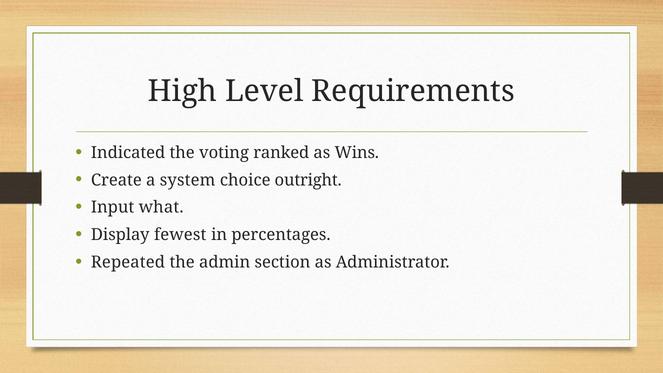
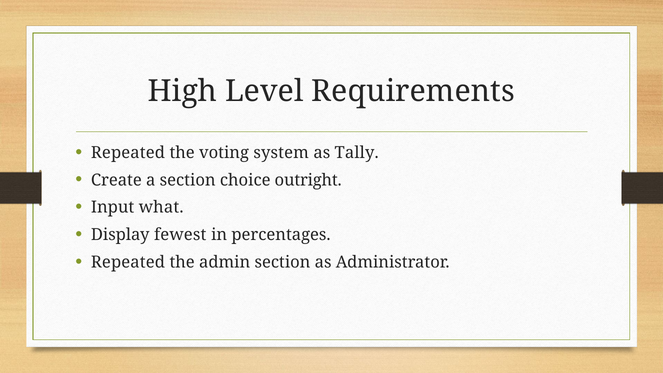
Indicated: Indicated -> Repeated (128, 153)
ranked: ranked -> system (281, 153)
Wins: Wins -> Tally (357, 153)
a system: system -> section (188, 180)
